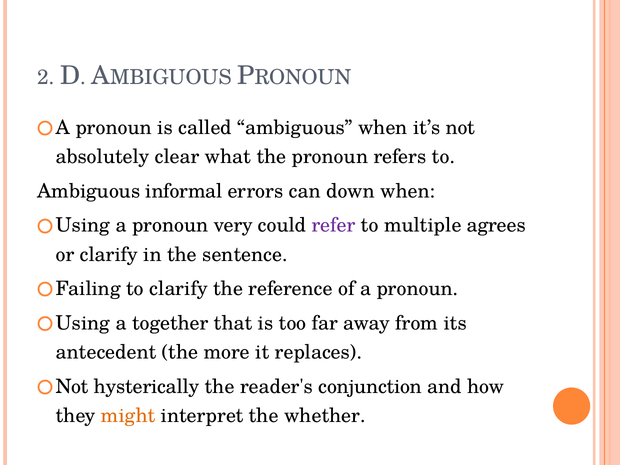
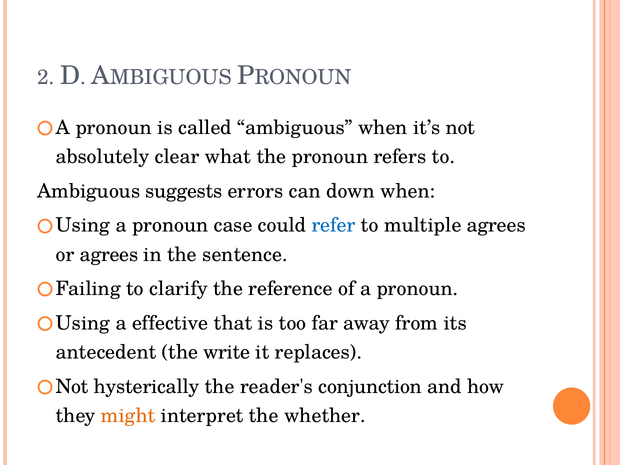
informal: informal -> suggests (184, 191)
very: very -> case (233, 225)
refer colour: purple -> blue (334, 225)
or clarify: clarify -> agrees (109, 255)
together: together -> effective (170, 323)
more: more -> write (227, 352)
